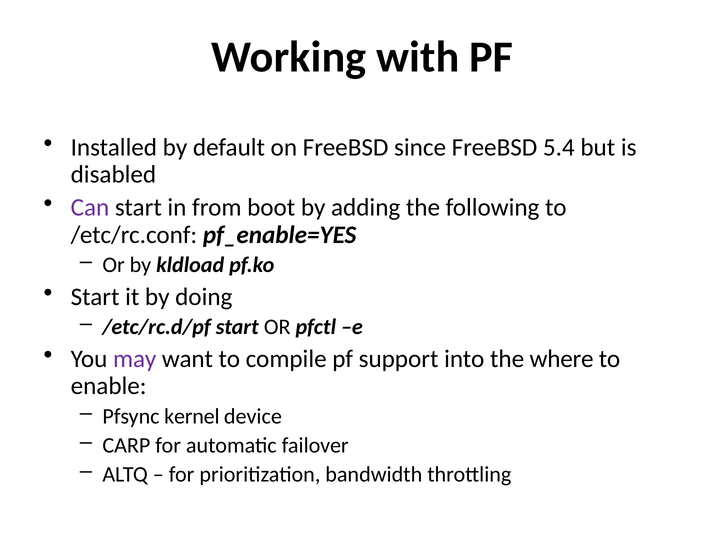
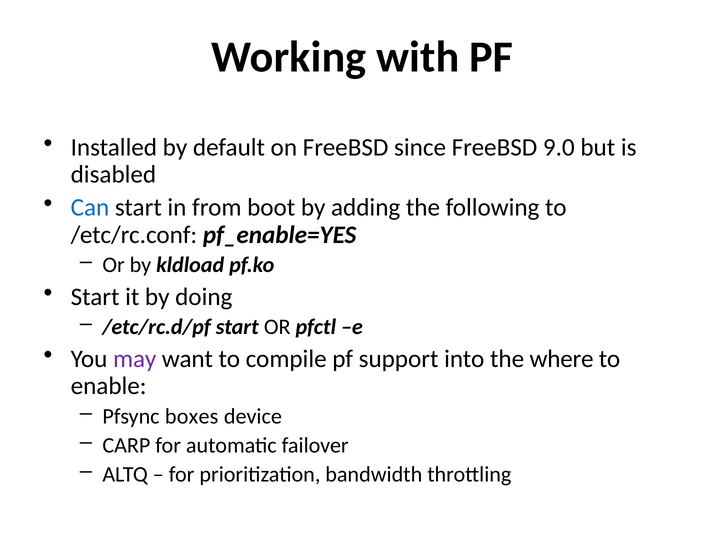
5.4: 5.4 -> 9.0 (559, 147)
Can colour: purple -> blue (90, 208)
kernel: kernel -> boxes (192, 416)
